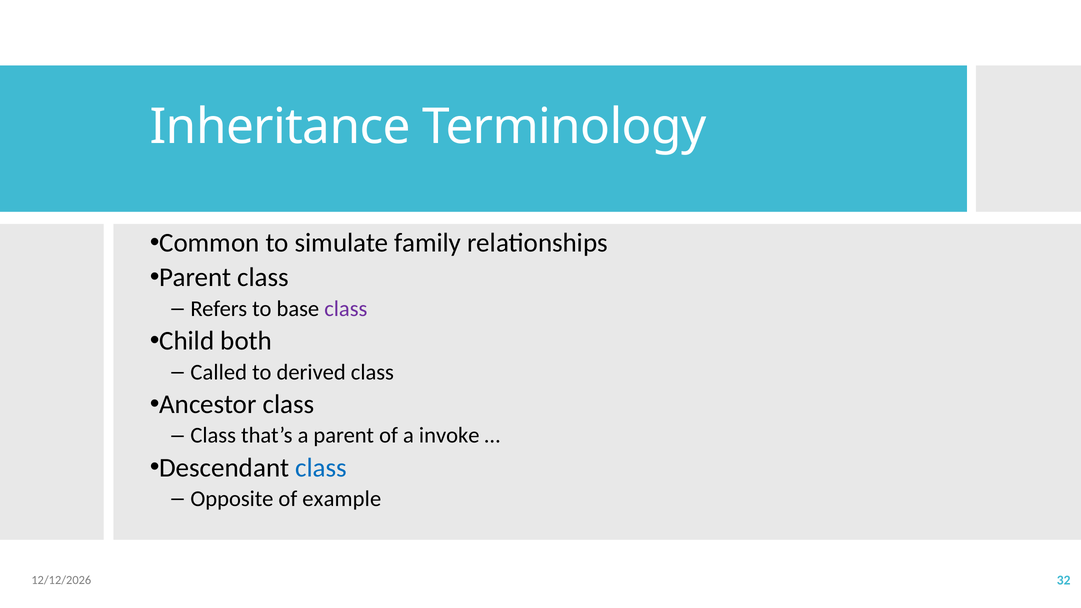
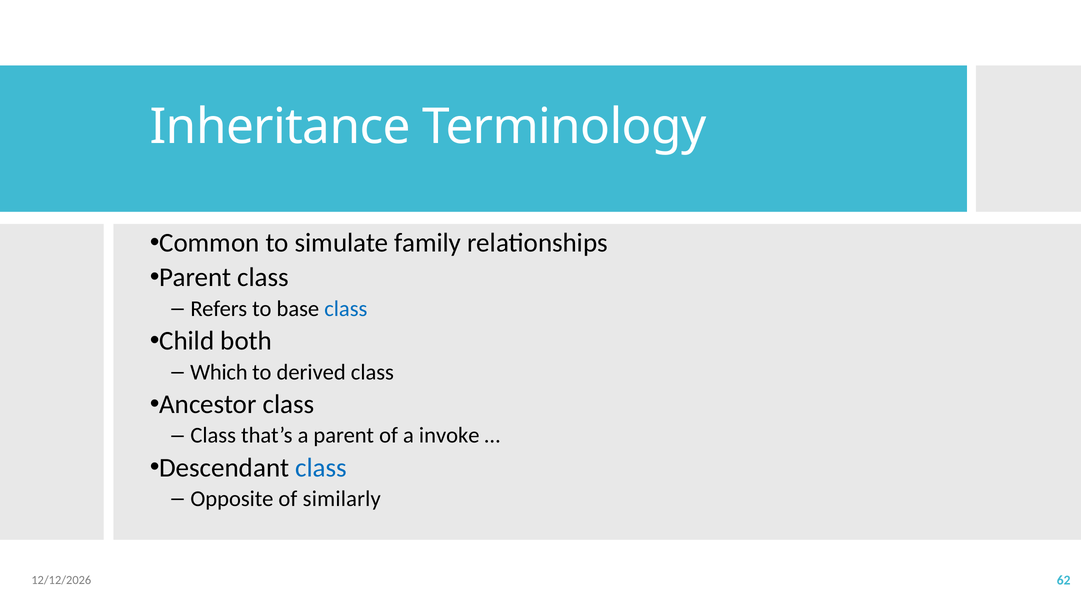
class colour: purple -> blue (346, 309)
Called: Called -> Which (219, 372)
example: example -> similarly (342, 499)
32: 32 -> 62 (1064, 581)
